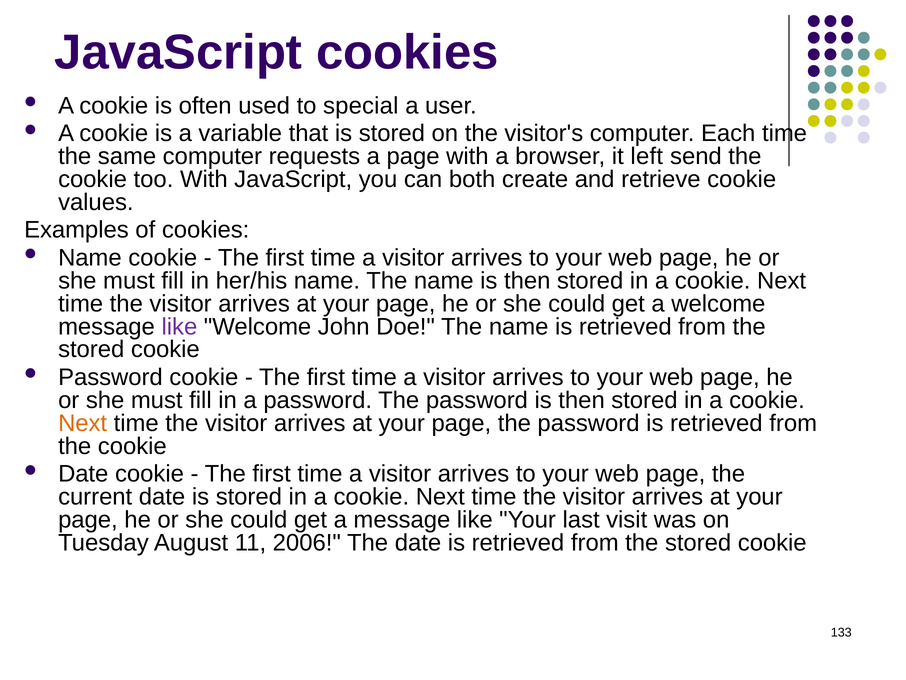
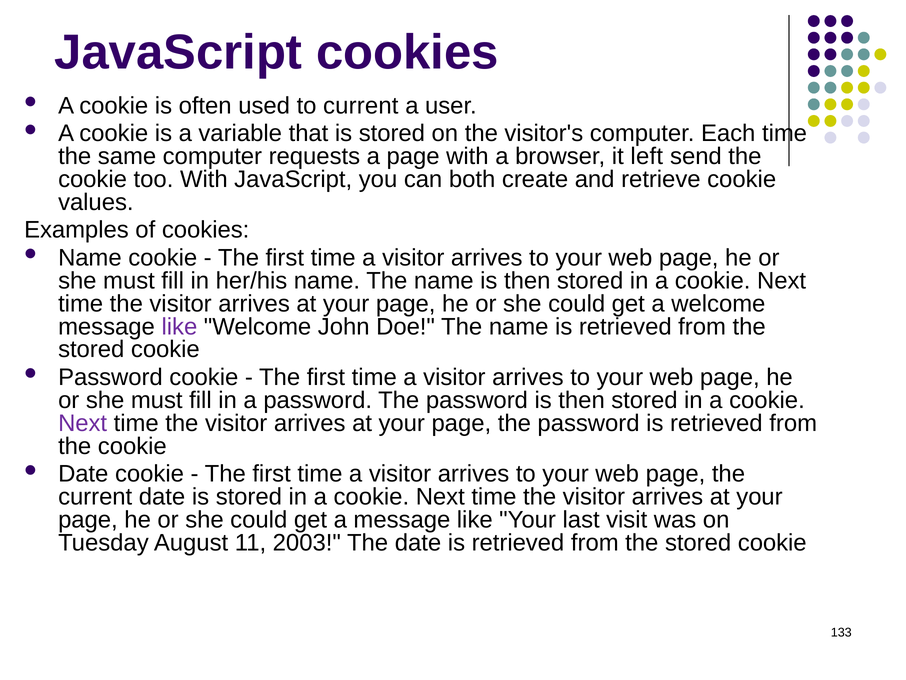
to special: special -> current (361, 106)
Next colour: orange -> purple (83, 423)
2006: 2006 -> 2003 (307, 542)
